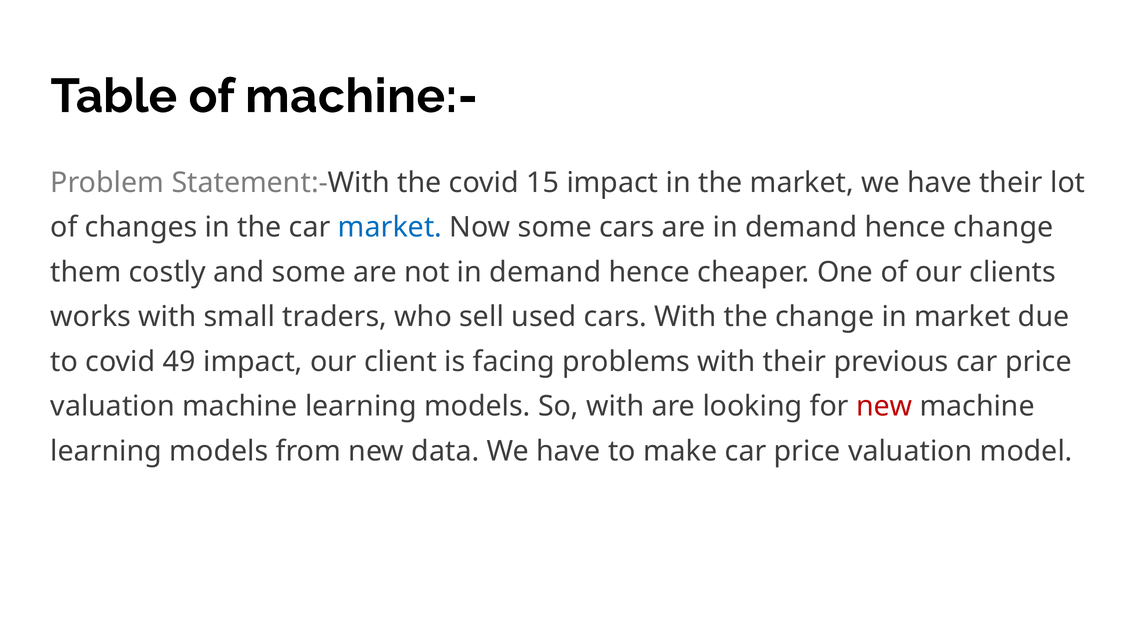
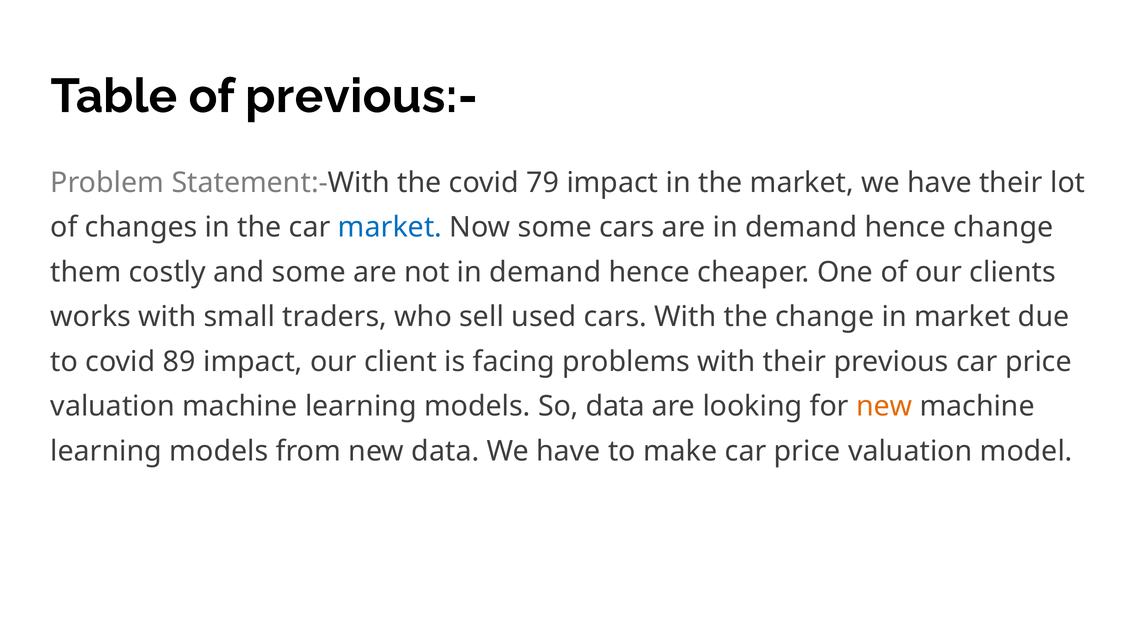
machine:-: machine:- -> previous:- (361, 96)
15: 15 -> 79 (543, 183)
49: 49 -> 89 (179, 362)
So with: with -> data (615, 406)
new colour: red -> orange (884, 406)
